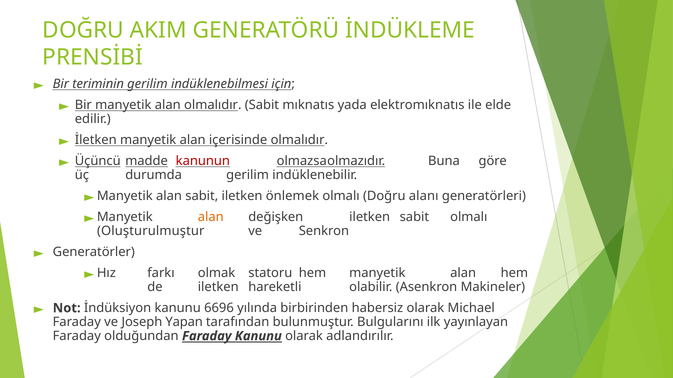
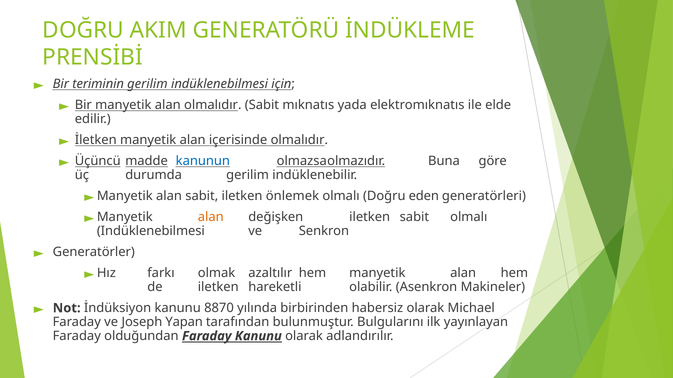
kanunun colour: red -> blue (203, 161)
alanı: alanı -> eden (424, 196)
Oluşturulmuştur: Oluşturulmuştur -> Indüklenebilmesi (151, 231)
statoru: statoru -> azaltılır (270, 273)
6696: 6696 -> 8870 (219, 308)
